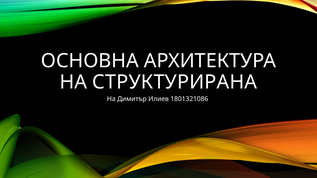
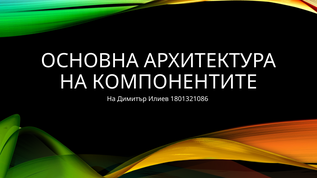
СТРУКТУРИРАНА: СТРУКТУРИРАНА -> КОМПОНЕНТИТЕ (175, 82)
